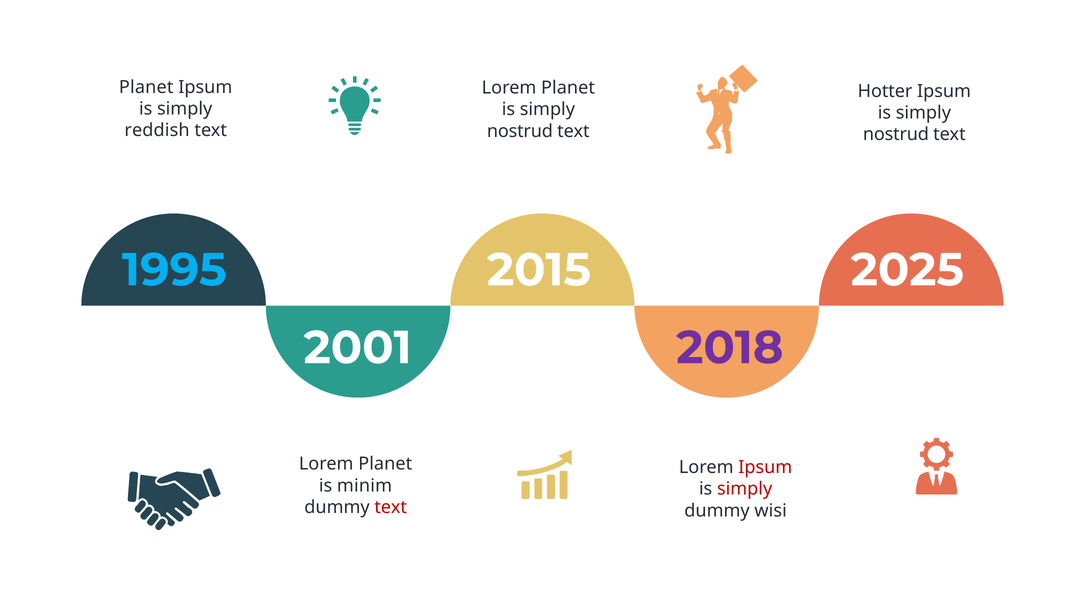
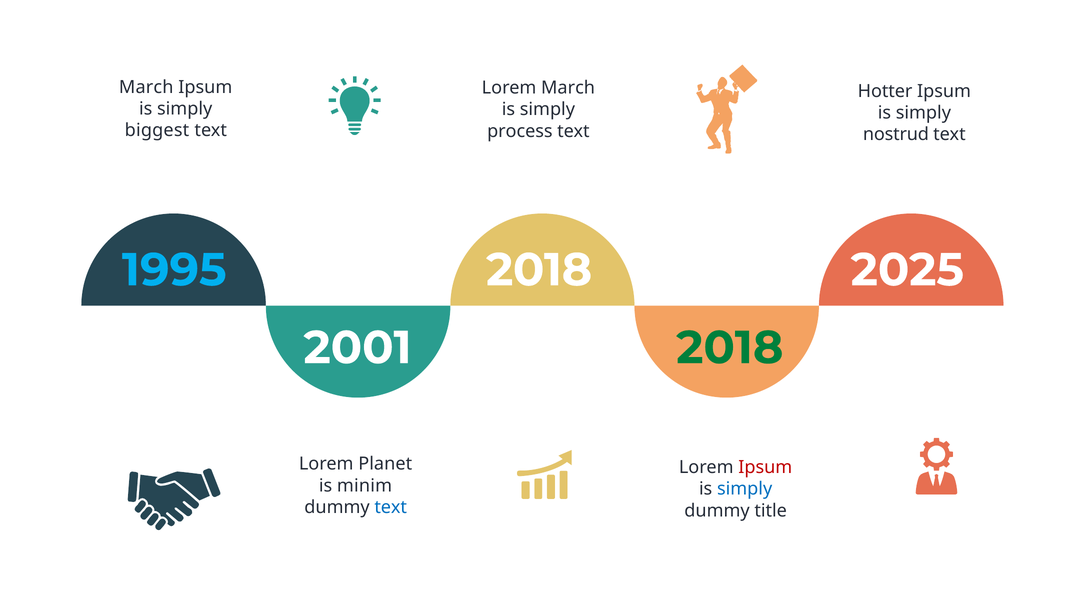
Planet: Planet -> March (146, 87)
Planet: Planet -> March (568, 88)
reddish: reddish -> biggest (157, 131)
nostrud: nostrud -> process (520, 131)
2015: 2015 -> 2018 (539, 270)
2018 colour: purple -> green (730, 348)
simply colour: red -> blue (745, 489)
text colour: red -> blue (391, 508)
wisi: wisi -> title (771, 511)
